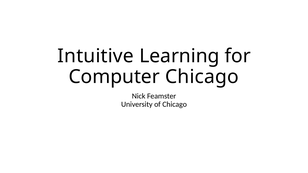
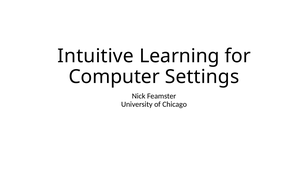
Computer Chicago: Chicago -> Settings (202, 77)
